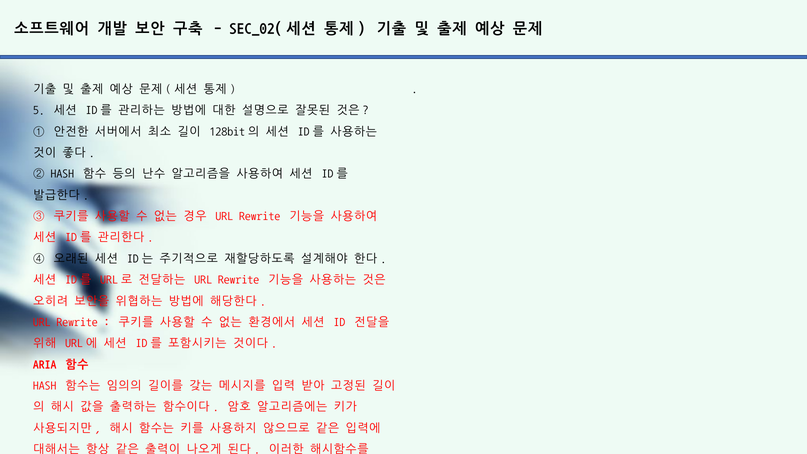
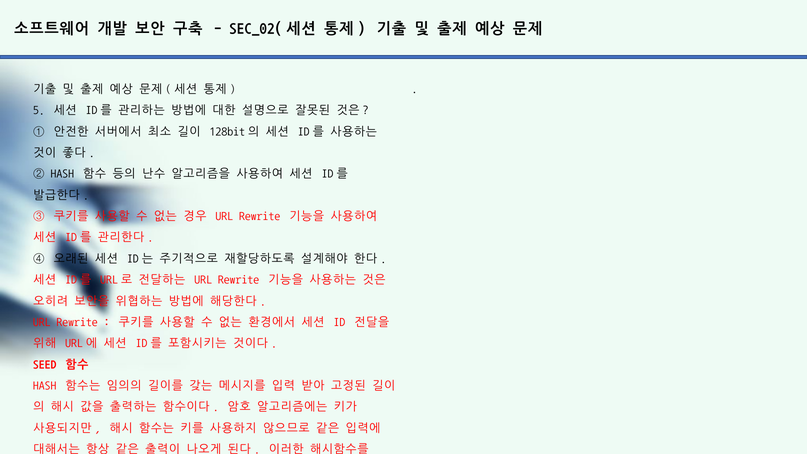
ARIA: ARIA -> SEED (45, 364)
